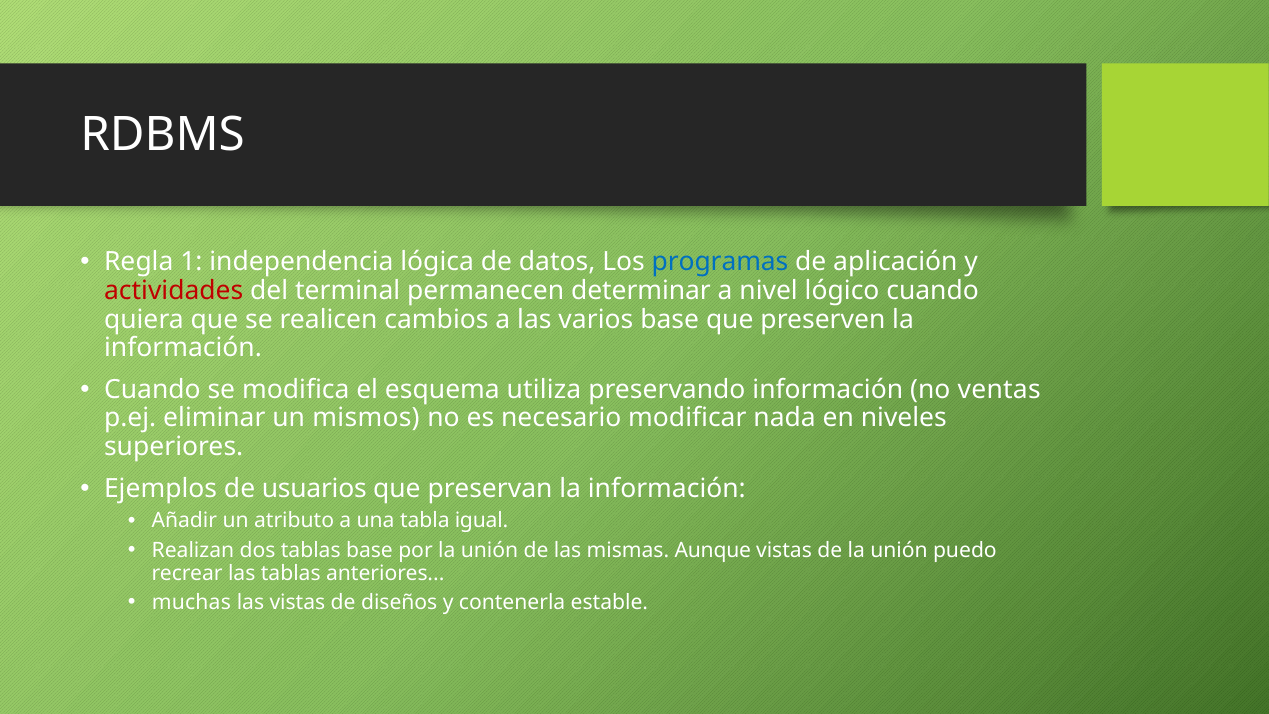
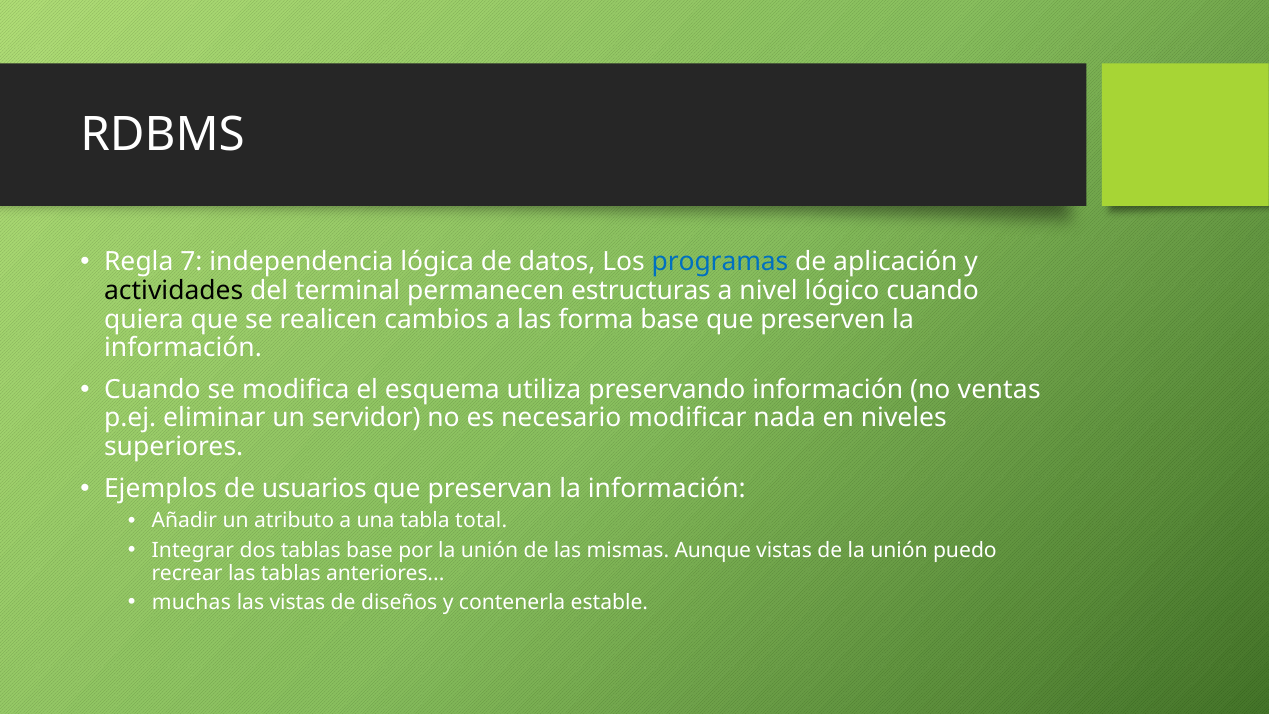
1: 1 -> 7 (191, 262)
actividades colour: red -> black (174, 291)
determinar: determinar -> estructuras (641, 291)
varios: varios -> forma (596, 319)
mismos: mismos -> servidor (366, 418)
igual: igual -> total (481, 521)
Realizan: Realizan -> Integrar (193, 550)
